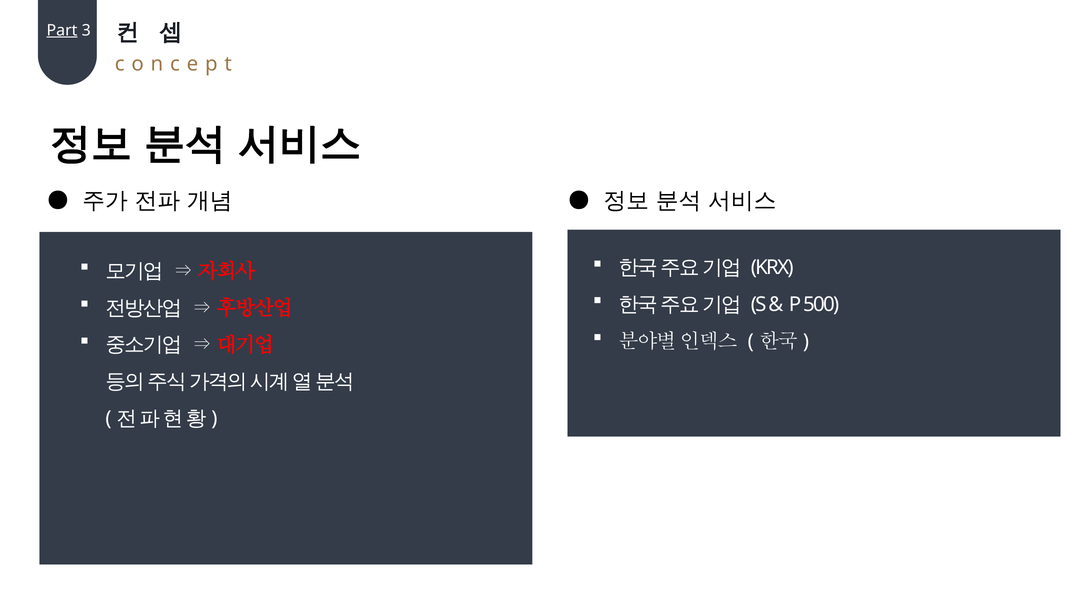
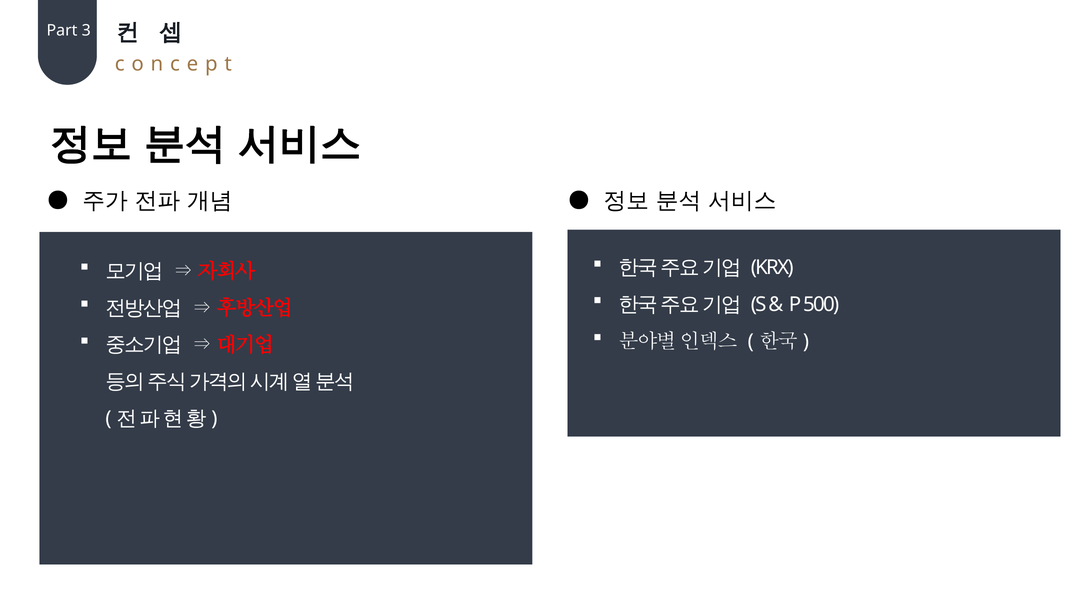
Part underline: present -> none (62, 30)
